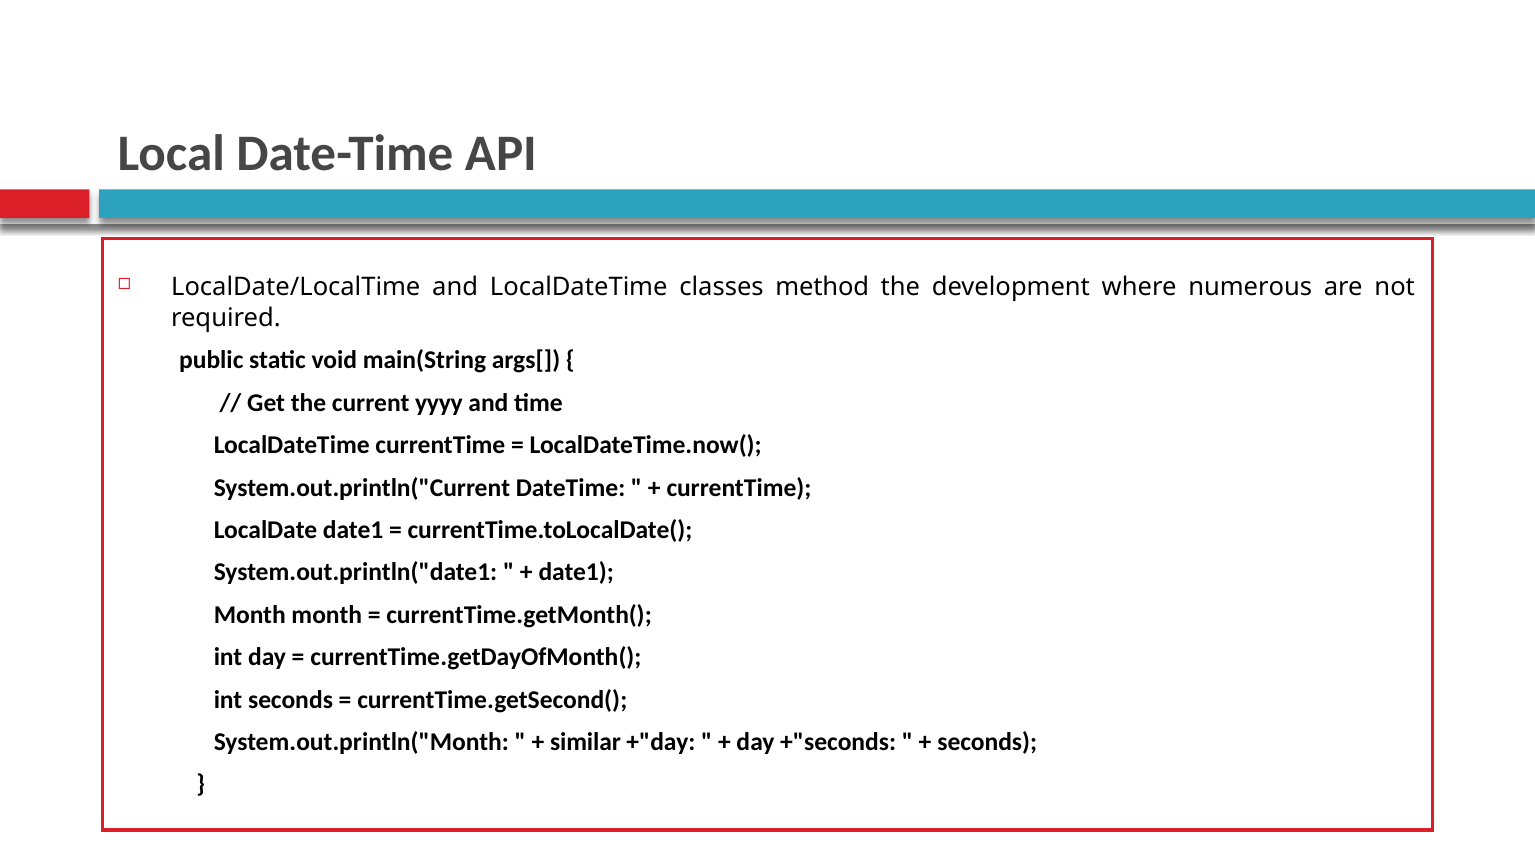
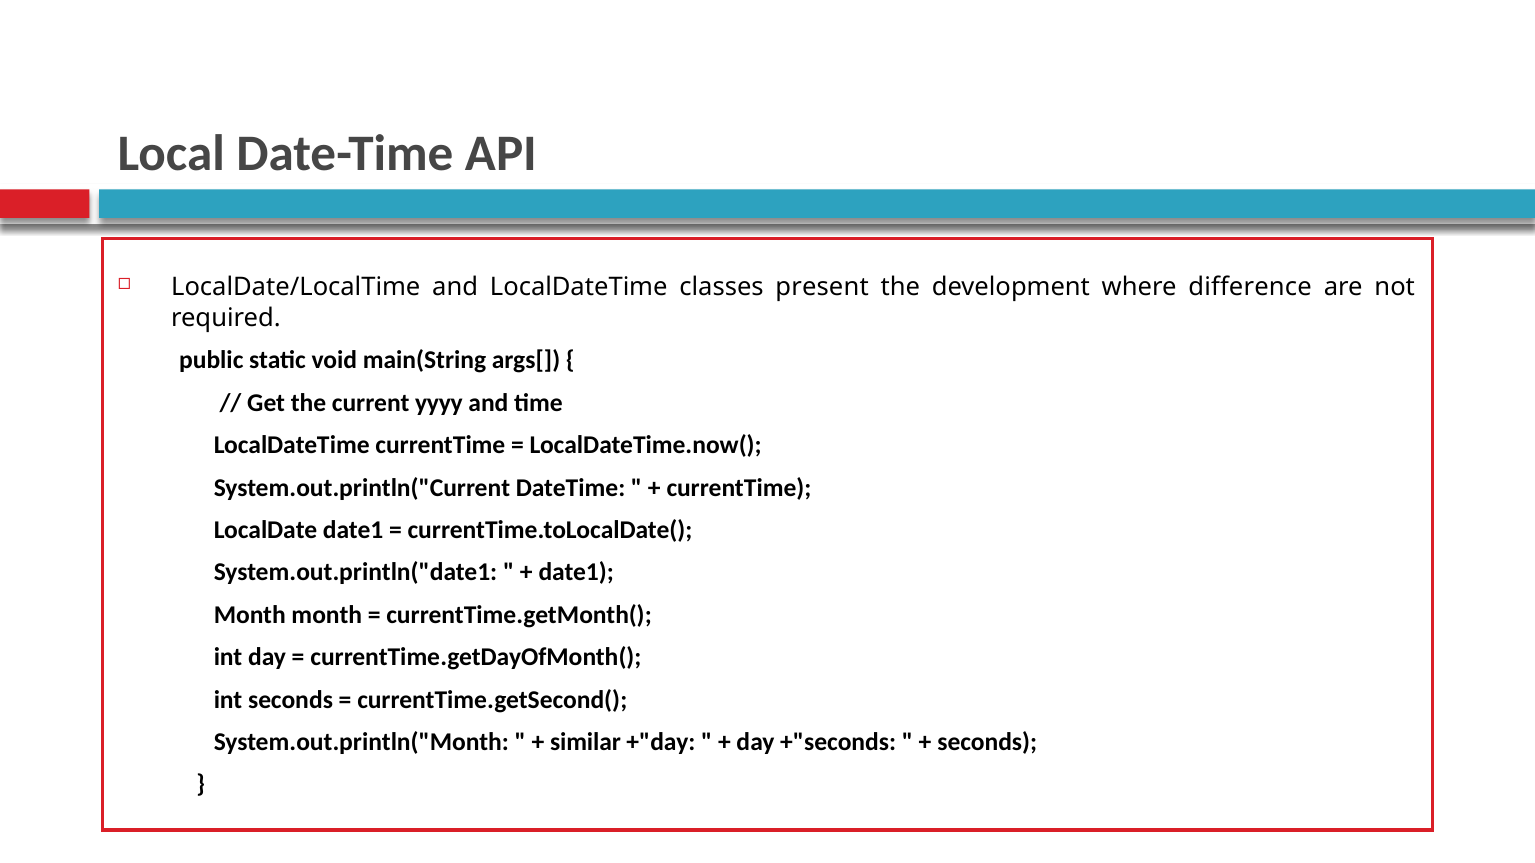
method: method -> present (822, 288)
numerous: numerous -> difference (1250, 288)
